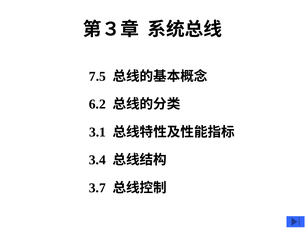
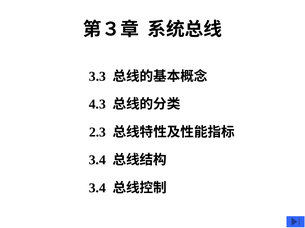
7.5: 7.5 -> 3.3 (97, 77)
6.2: 6.2 -> 4.3 (97, 105)
3.1: 3.1 -> 2.3 (97, 133)
3.7: 3.7 -> 3.4 (97, 189)
